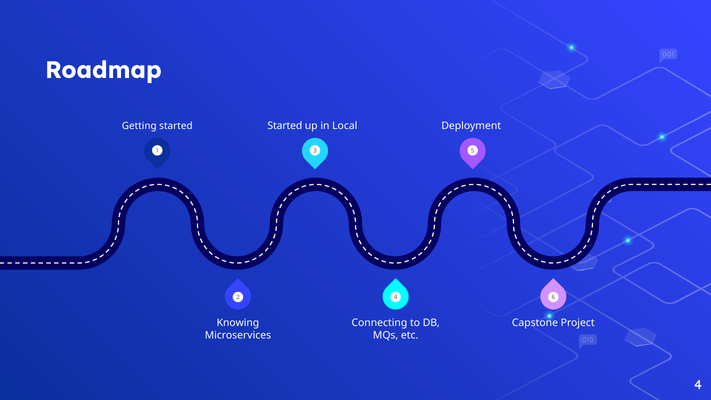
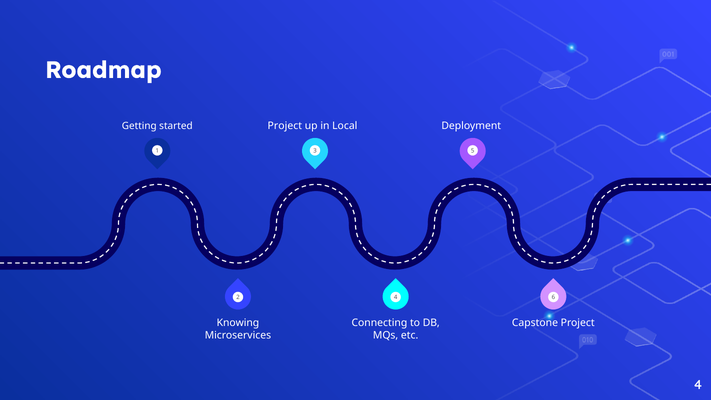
started Started: Started -> Project (285, 126)
